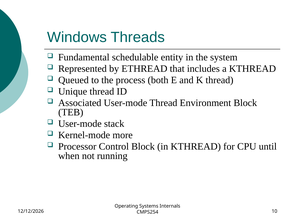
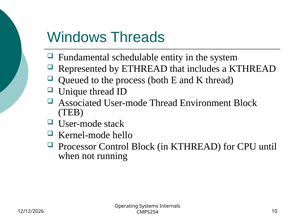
more: more -> hello (123, 135)
